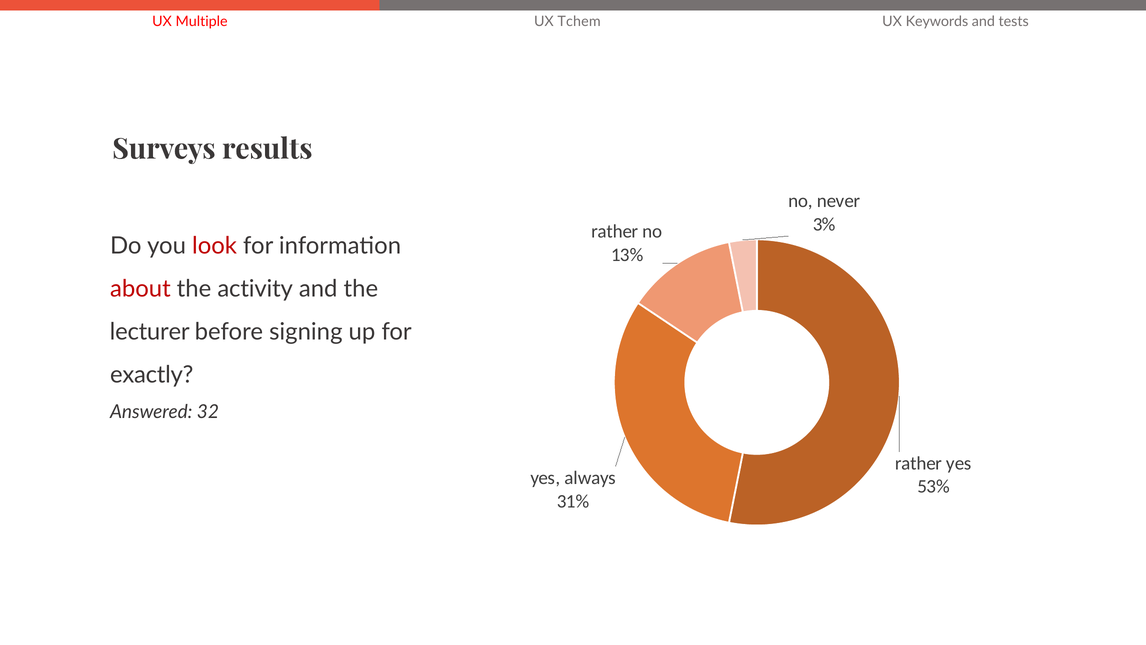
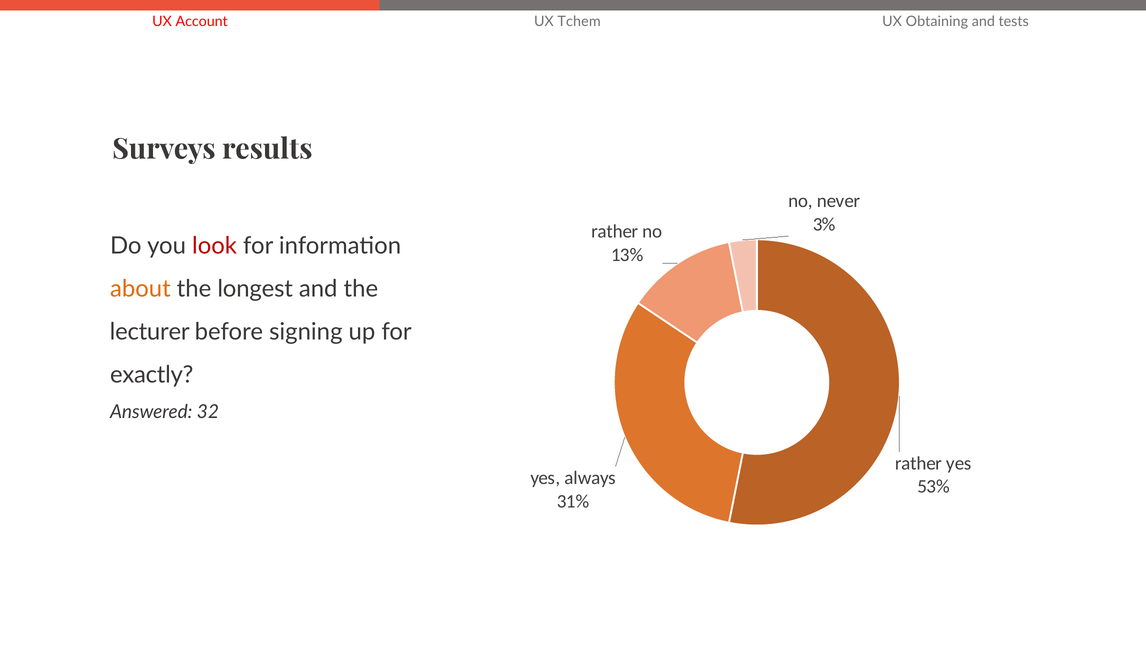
Multiple: Multiple -> Account (202, 22)
Keywords: Keywords -> Obtaining (937, 22)
about colour: red -> orange (140, 289)
activity: activity -> longest (255, 289)
